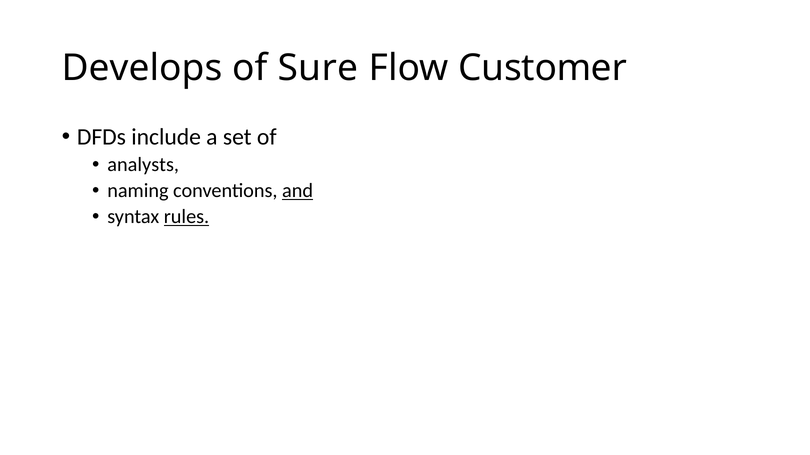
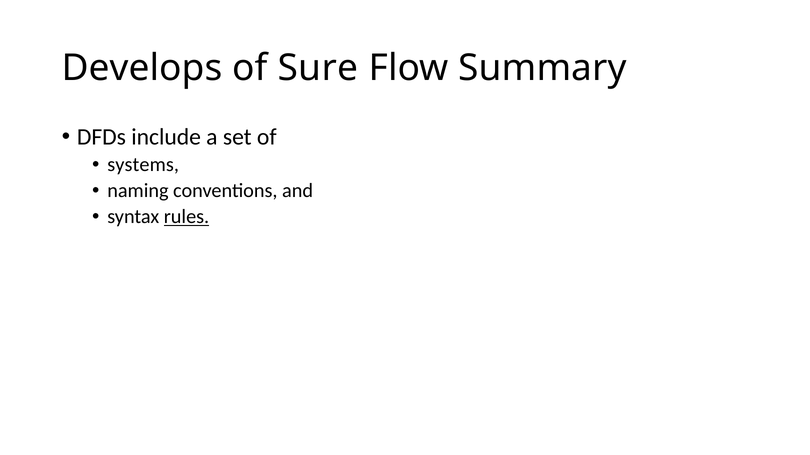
Customer: Customer -> Summary (542, 68)
analysts: analysts -> systems (143, 165)
and underline: present -> none (298, 191)
